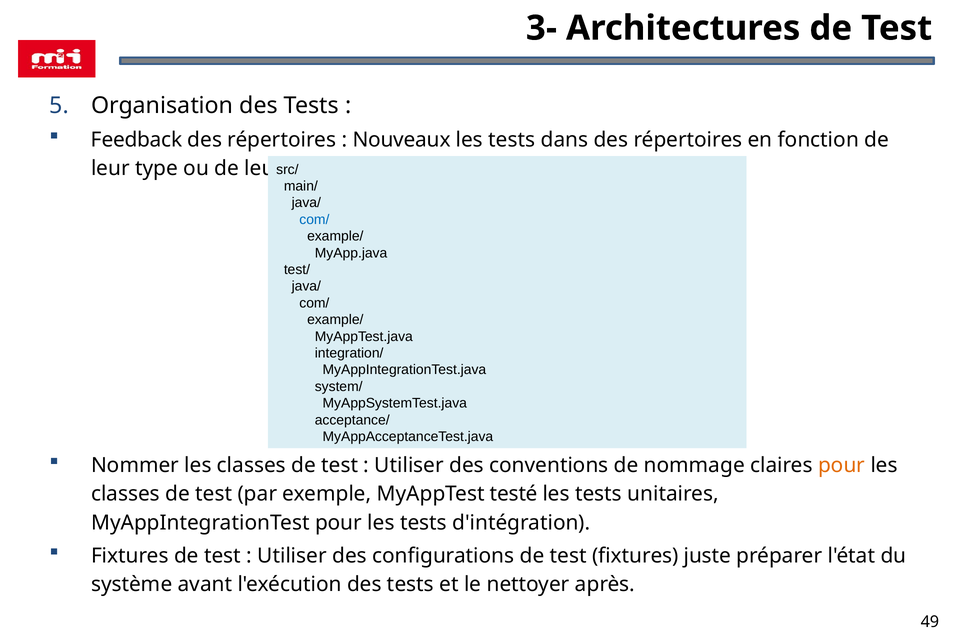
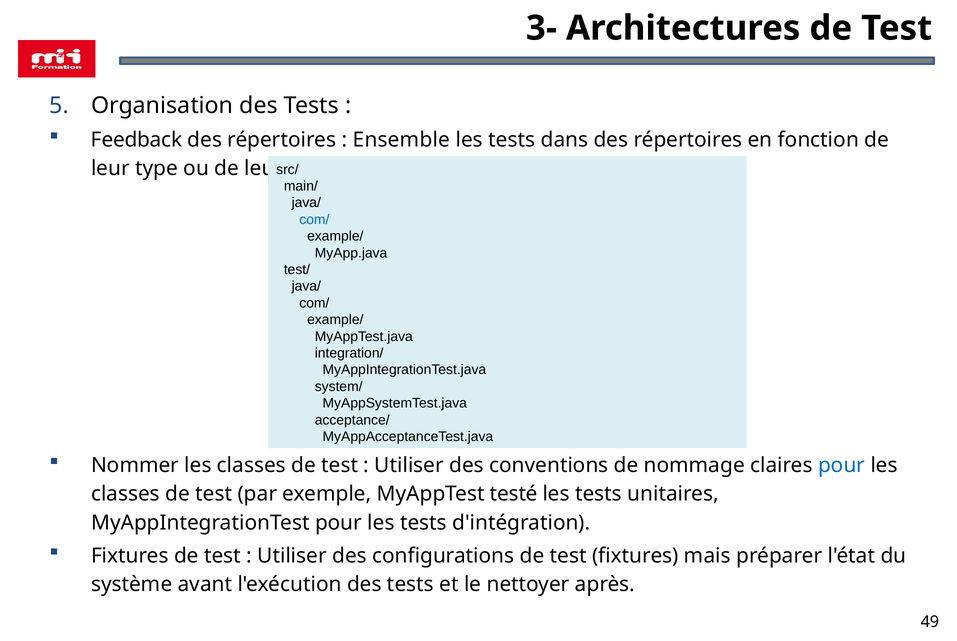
Nouveaux: Nouveaux -> Ensemble (401, 140)
pour colour: orange -> blue (842, 465)
juste: juste -> mais (707, 556)
